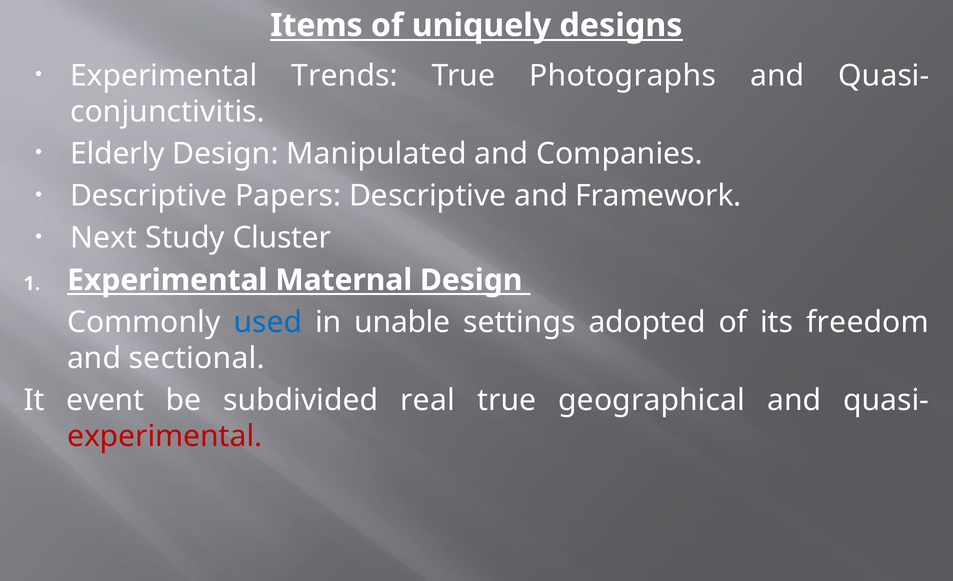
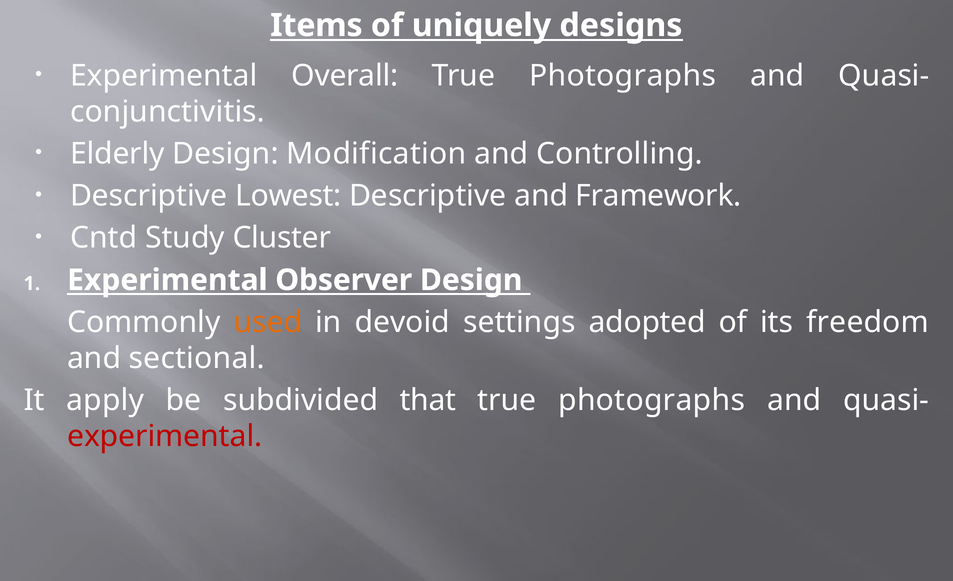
Trends: Trends -> Overall (345, 76)
Manipulated: Manipulated -> Modification (376, 154)
Companies: Companies -> Controlling (619, 154)
Papers: Papers -> Lowest (288, 196)
Next: Next -> Cntd (104, 238)
Maternal: Maternal -> Observer (344, 280)
used colour: blue -> orange (268, 322)
unable: unable -> devoid (402, 322)
event: event -> apply (105, 401)
real: real -> that (428, 401)
geographical: geographical -> photographs (652, 401)
